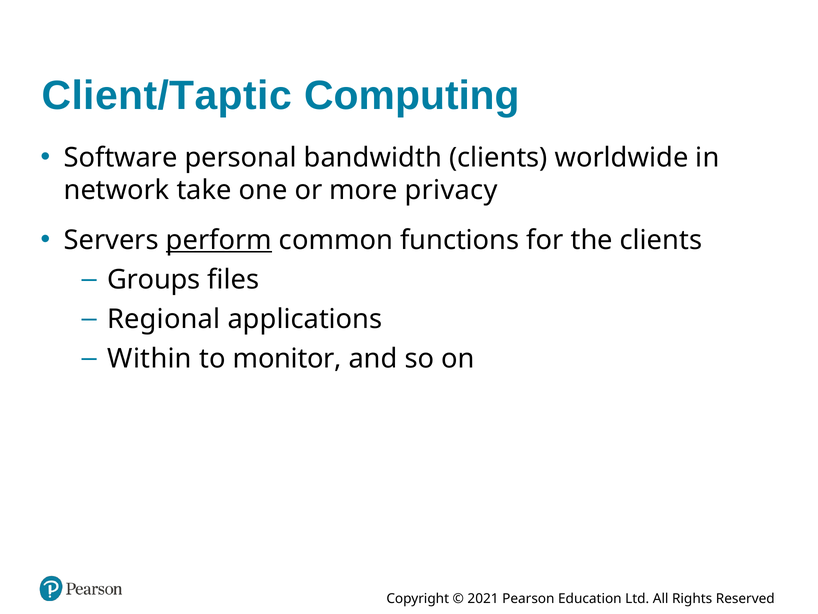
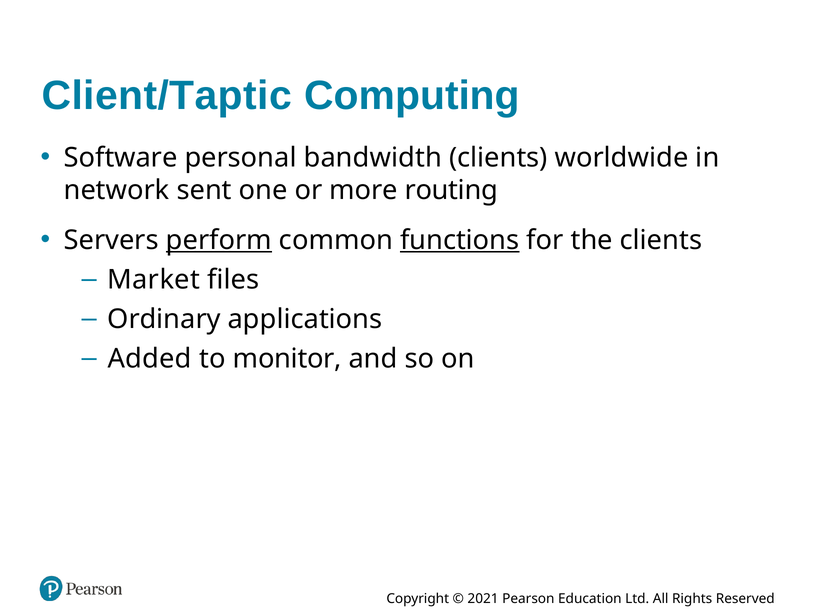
take: take -> sent (204, 190)
privacy: privacy -> routing (451, 190)
functions underline: none -> present (460, 240)
Groups: Groups -> Market (154, 280)
Regional: Regional -> Ordinary (164, 319)
Within: Within -> Added (150, 359)
